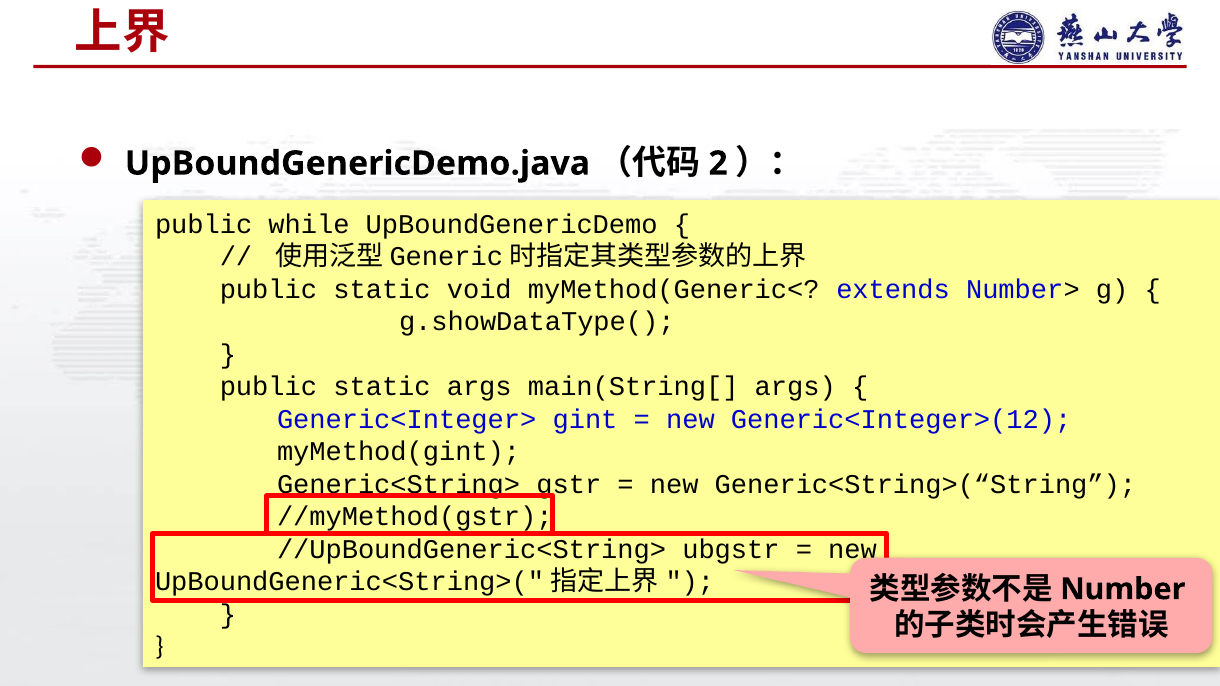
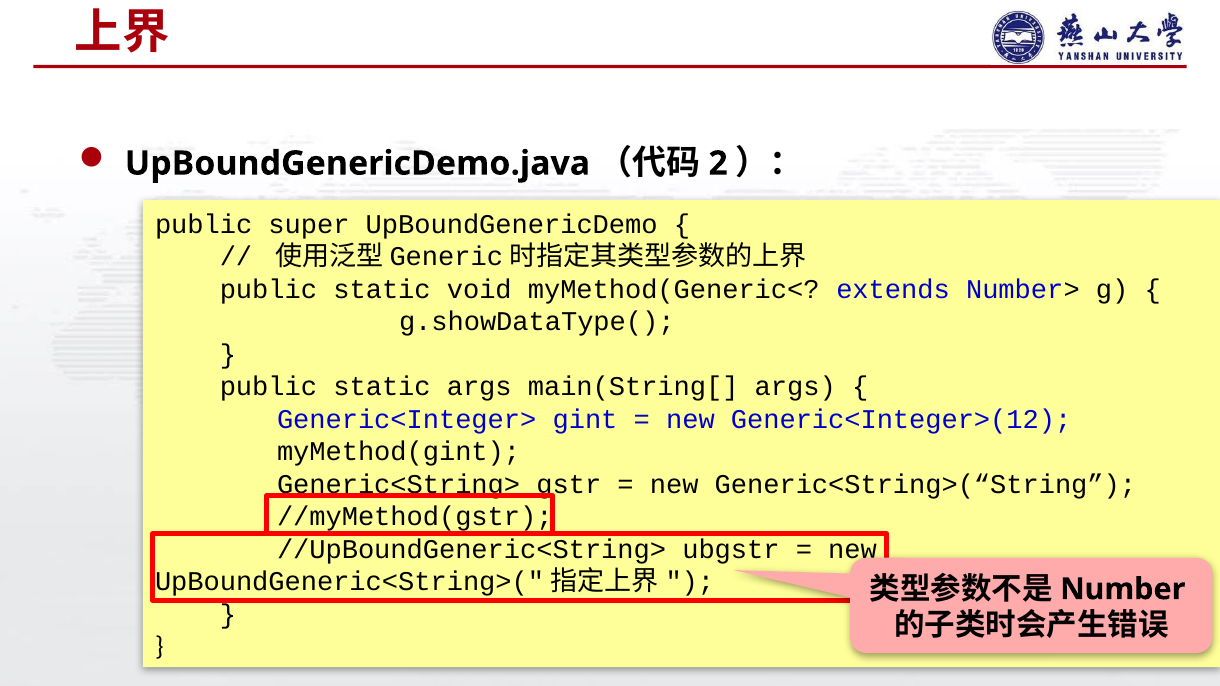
while: while -> super (309, 224)
